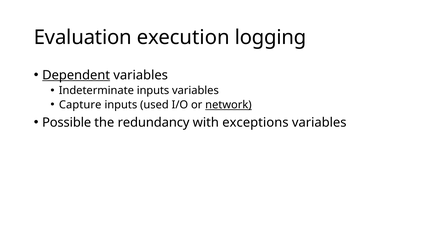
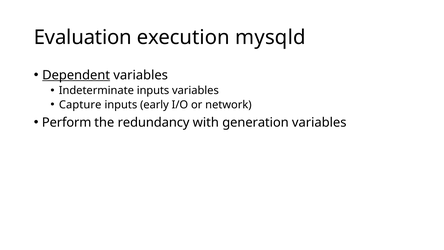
logging: logging -> mysqld (270, 37)
used: used -> early (154, 105)
network underline: present -> none (228, 105)
Possible: Possible -> Perform (67, 122)
exceptions: exceptions -> generation (255, 122)
